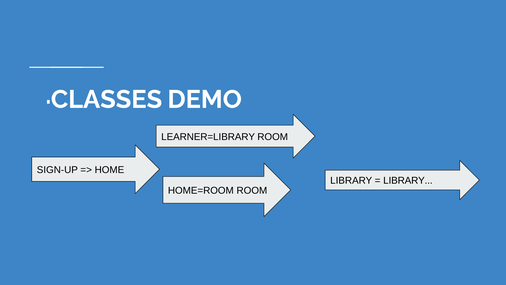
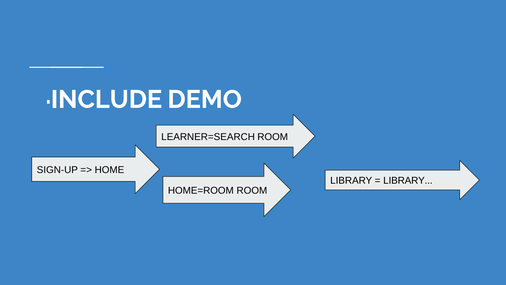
CLASSES: CLASSES -> INCLUDE (106, 99)
LEARNER=LIBRARY: LEARNER=LIBRARY -> LEARNER=SEARCH (208, 137)
